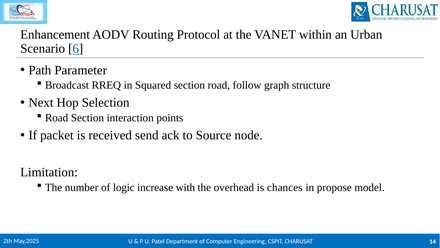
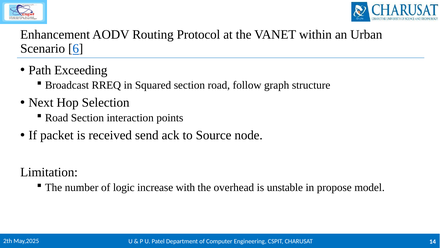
Parameter: Parameter -> Exceeding (81, 70)
chances: chances -> unstable (285, 187)
